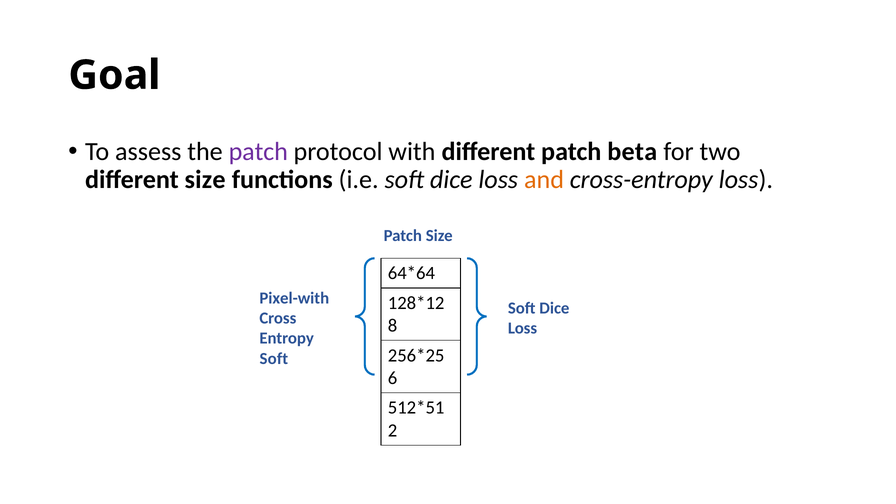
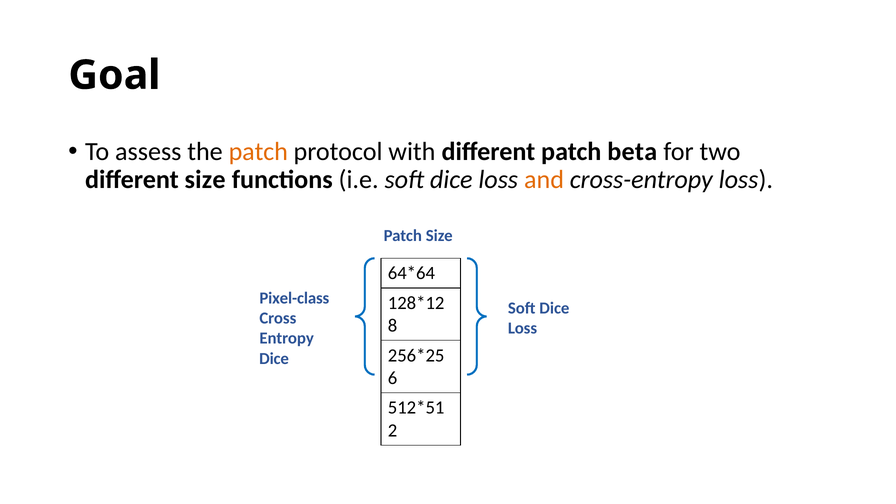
patch colour: purple -> orange (258, 151)
Pixel-with: Pixel-with -> Pixel-class (294, 298)
Soft: Soft -> Dice (274, 359)
